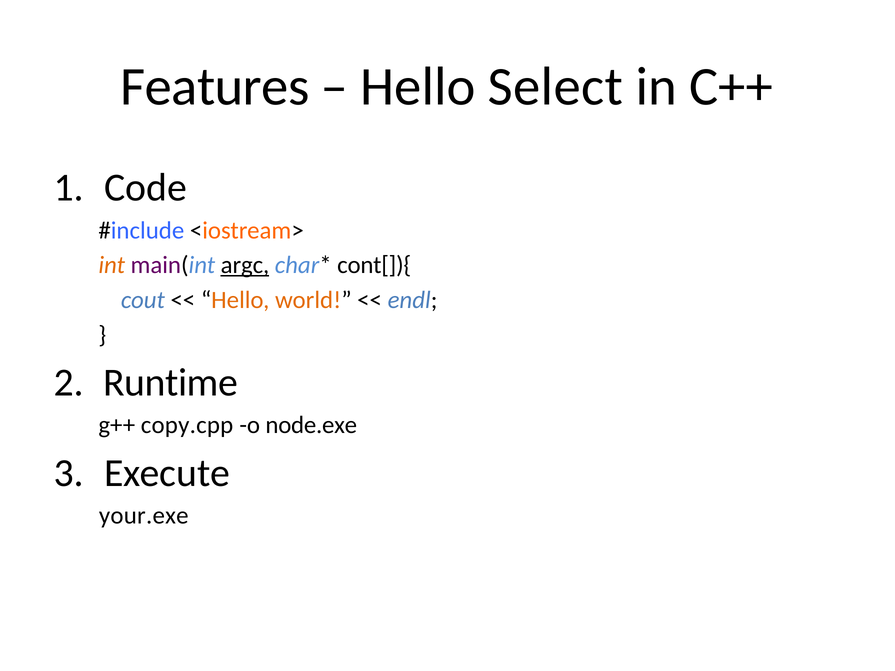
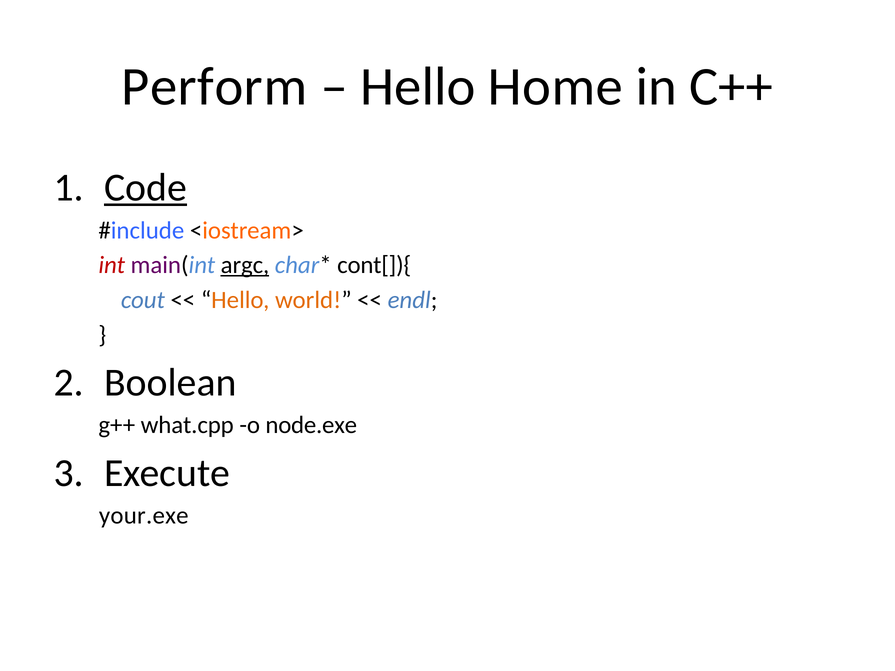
Features: Features -> Perform (214, 87)
Select: Select -> Home (555, 87)
Code underline: none -> present (145, 188)
int colour: orange -> red (112, 265)
Runtime: Runtime -> Boolean (170, 383)
copy.cpp: copy.cpp -> what.cpp (187, 425)
